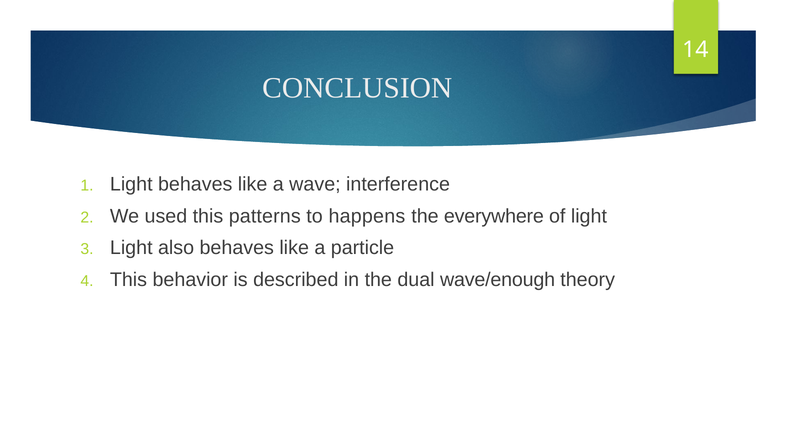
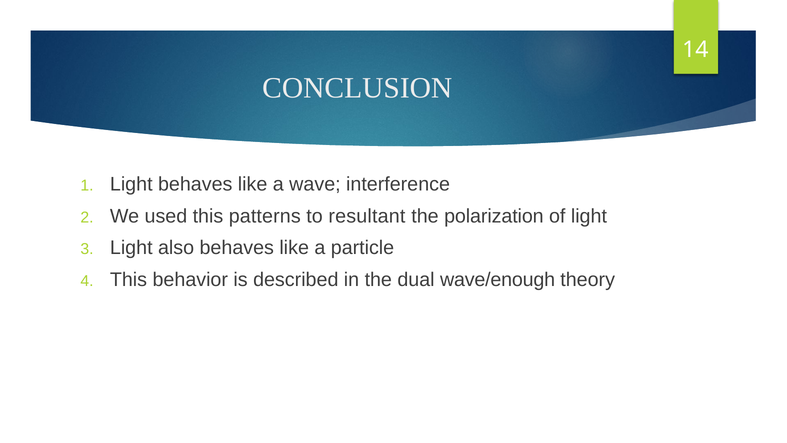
happens: happens -> resultant (367, 216)
everywhere: everywhere -> polarization (494, 216)
